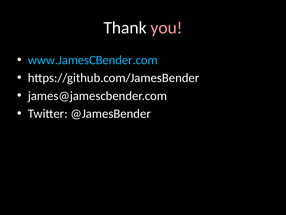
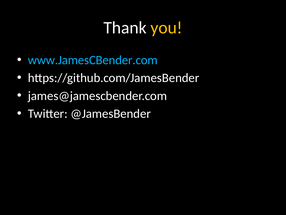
you colour: pink -> yellow (166, 28)
